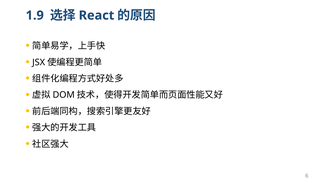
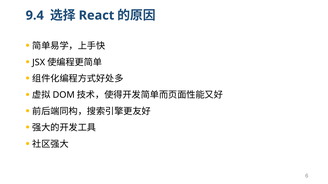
1.9: 1.9 -> 9.4 (35, 15)
